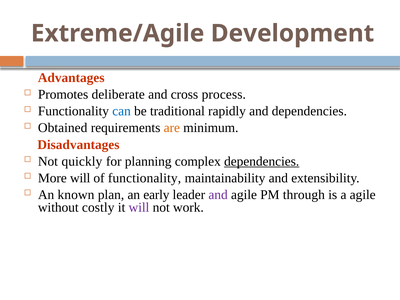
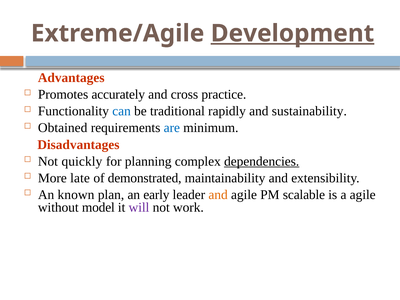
Development underline: none -> present (292, 33)
deliberate: deliberate -> accurately (118, 95)
process: process -> practice (224, 95)
and dependencies: dependencies -> sustainability (309, 111)
are colour: orange -> blue (172, 128)
More will: will -> late (80, 178)
of functionality: functionality -> demonstrated (145, 178)
and colour: purple -> orange (218, 195)
through: through -> scalable (304, 195)
costly: costly -> model (98, 207)
